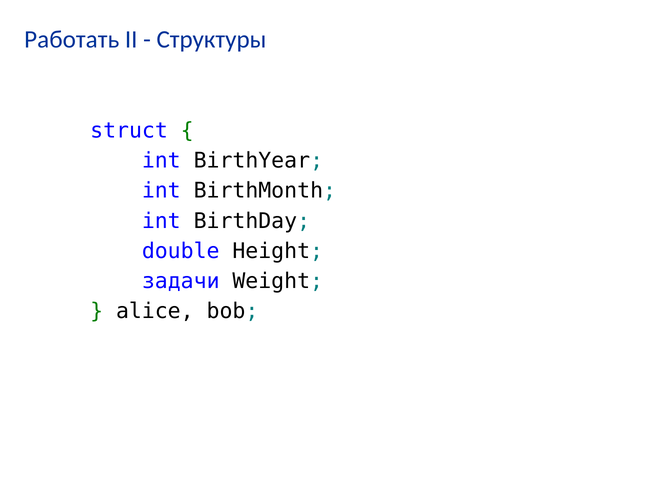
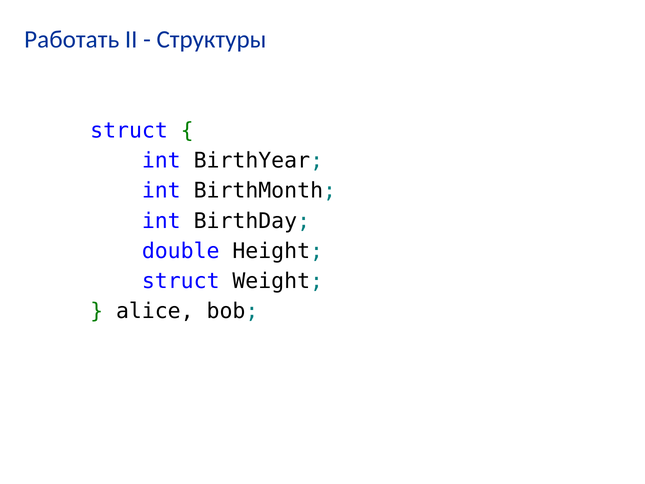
задачи: задачи -> struct (181, 281)
